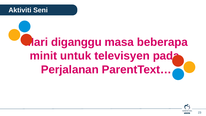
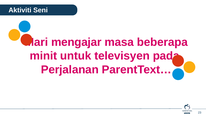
diganggu: diganggu -> mengajar (76, 42)
